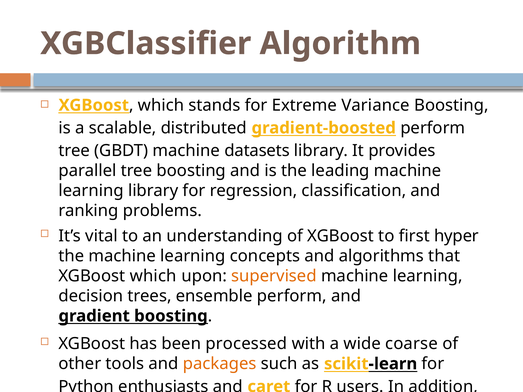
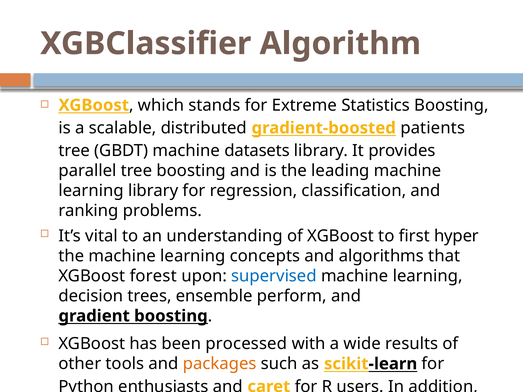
Variance: Variance -> Statistics (376, 105)
gradient-boosted perform: perform -> patients (433, 128)
XGBoost which: which -> forest (153, 276)
supervised colour: orange -> blue (274, 276)
coarse: coarse -> results (412, 344)
